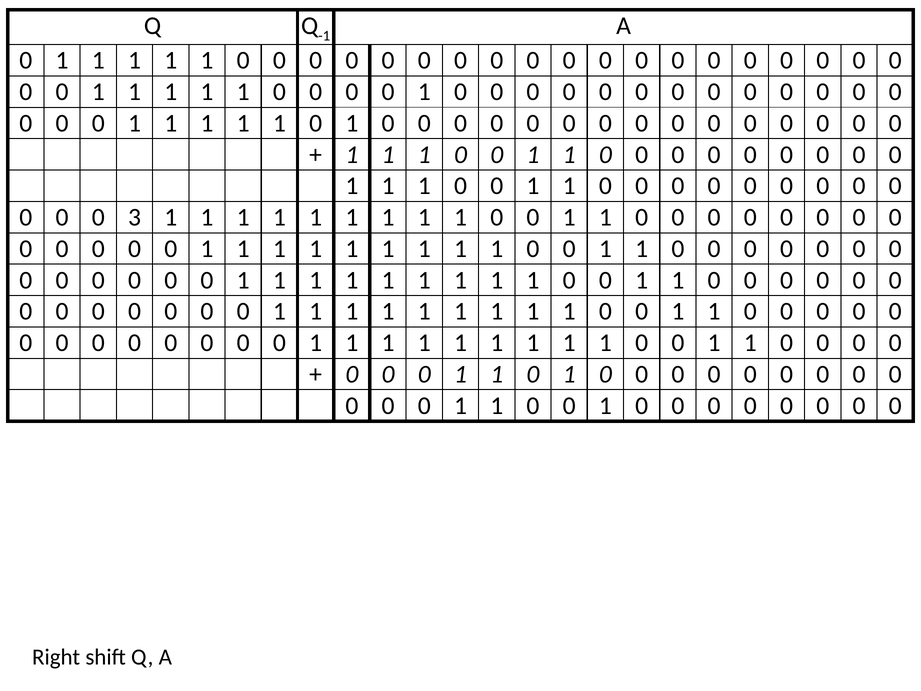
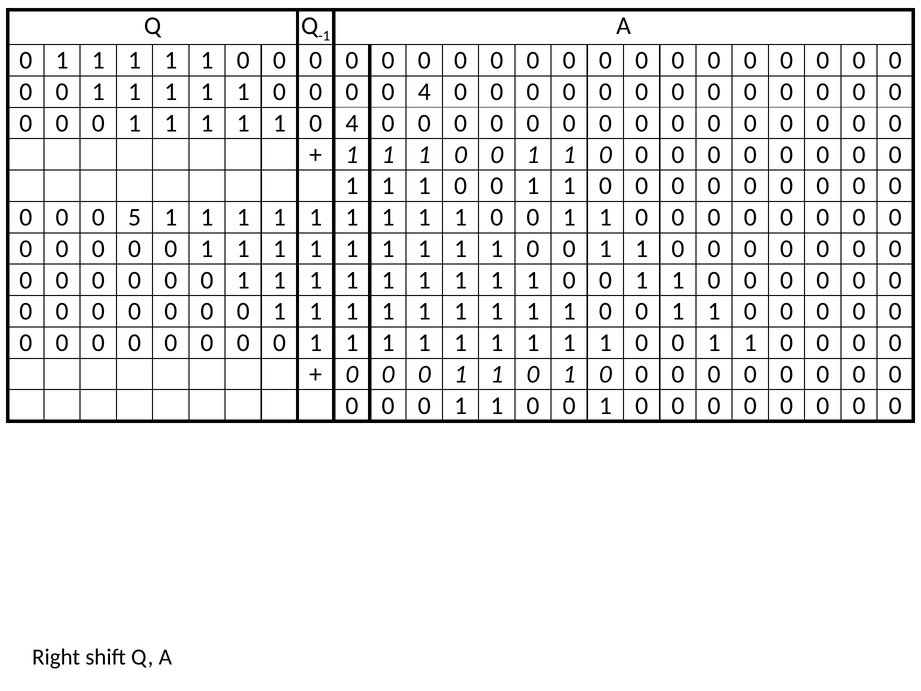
1: 1 -> 4 (424, 92)
1: 1 -> 4 (352, 123)
3: 3 -> 5 (135, 217)
